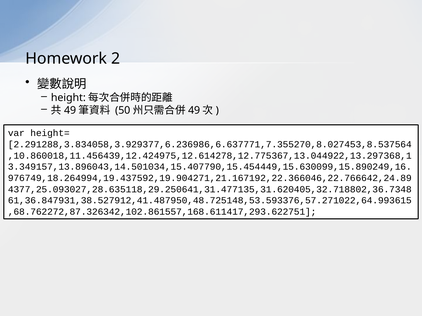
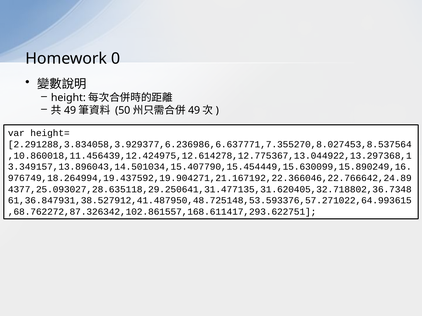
2: 2 -> 0 (116, 59)
